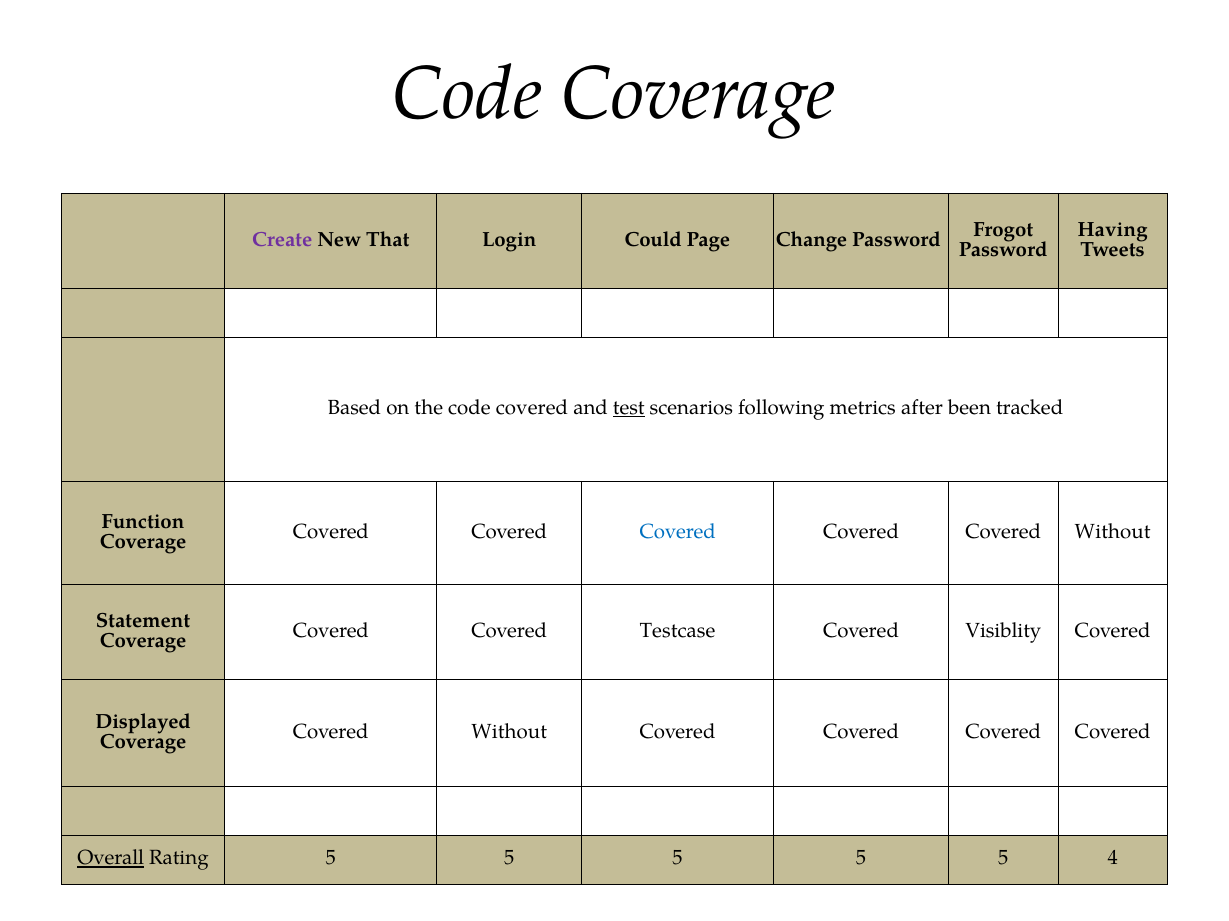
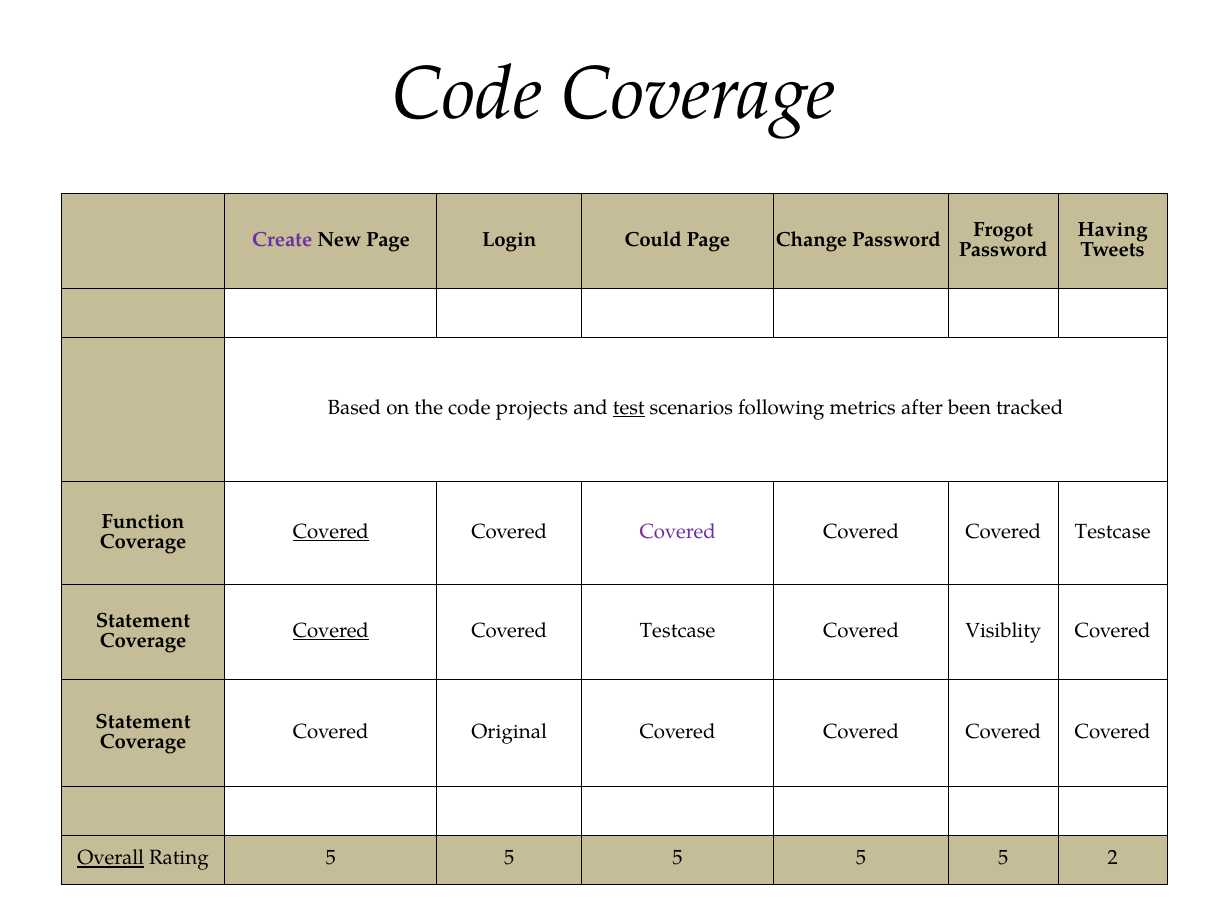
New That: That -> Page (388, 240)
code covered: covered -> projects (532, 408)
Covered underline: none -> present (331, 532)
Covered colour: blue -> purple (678, 532)
Without: Without -> Testcase (1113, 532)
Covered underline: none -> present (331, 631)
Displayed: Displayed -> Statement (143, 722)
Coverage Covered Without: Without -> Original (509, 732)
4: 4 -> 2 (1113, 859)
